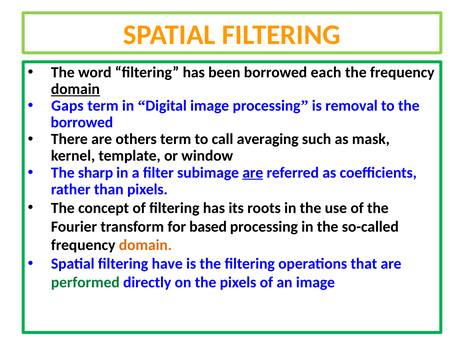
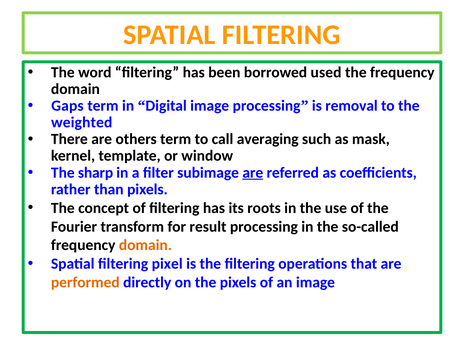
each: each -> used (326, 72)
domain underline: present -> none (75, 89)
borrowed: borrowed -> weighted (82, 122)
based: based -> result (208, 227)
have: have -> pixel (167, 264)
performed colour: green -> orange (85, 282)
